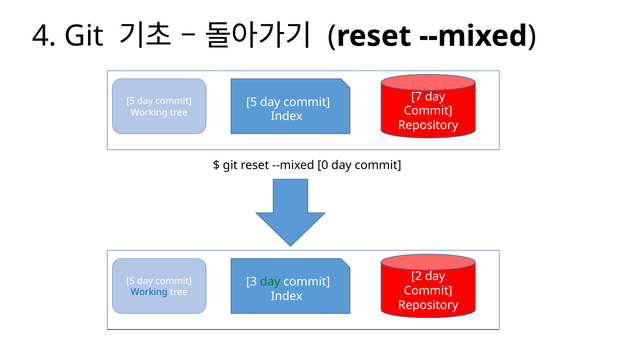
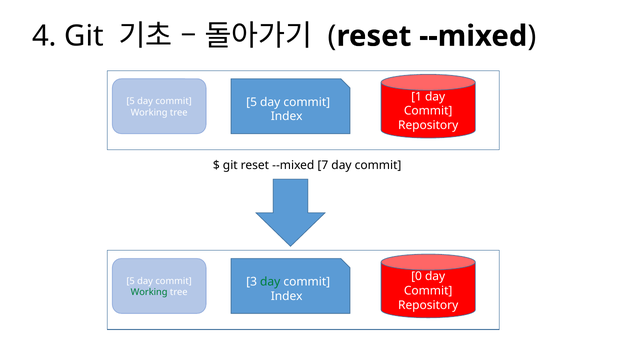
7: 7 -> 1 (417, 96)
0: 0 -> 7 (323, 165)
2: 2 -> 0 (417, 276)
Working colour: blue -> green (149, 292)
